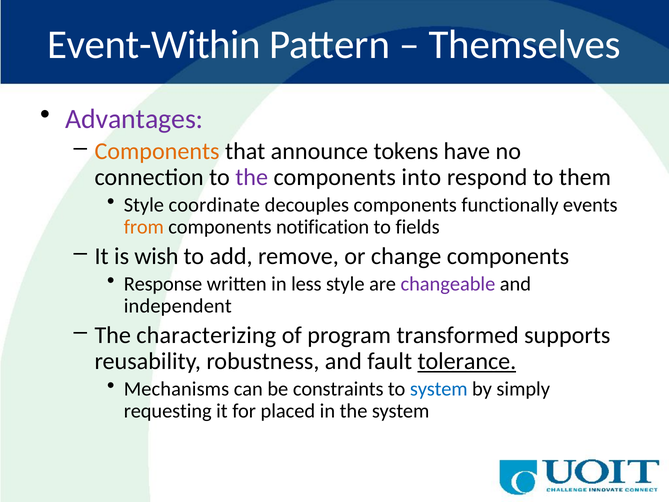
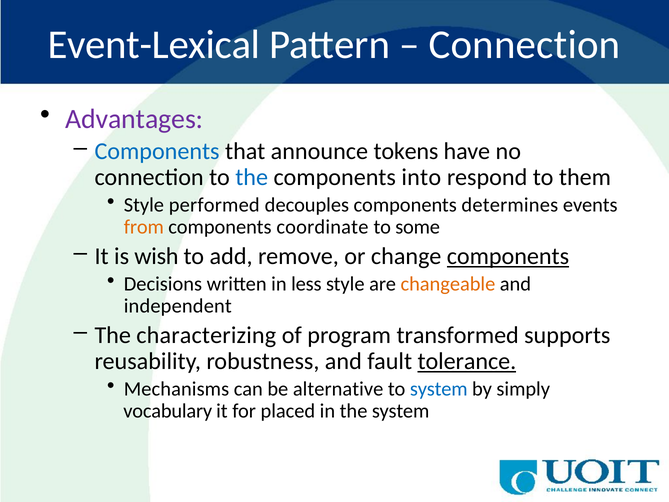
Event-Within: Event-Within -> Event-Lexical (154, 45)
Themselves: Themselves -> Connection (525, 45)
Components colour: orange -> blue (157, 151)
the colour: purple -> blue (252, 177)
coordinate: coordinate -> performed (214, 205)
functionally: functionally -> determines (510, 205)
notification: notification -> coordinate (322, 227)
fields: fields -> some (418, 227)
components underline: none -> present (508, 256)
Response: Response -> Decisions (163, 284)
changeable colour: purple -> orange (448, 284)
constraints: constraints -> alternative (338, 389)
requesting: requesting -> vocabulary (168, 411)
